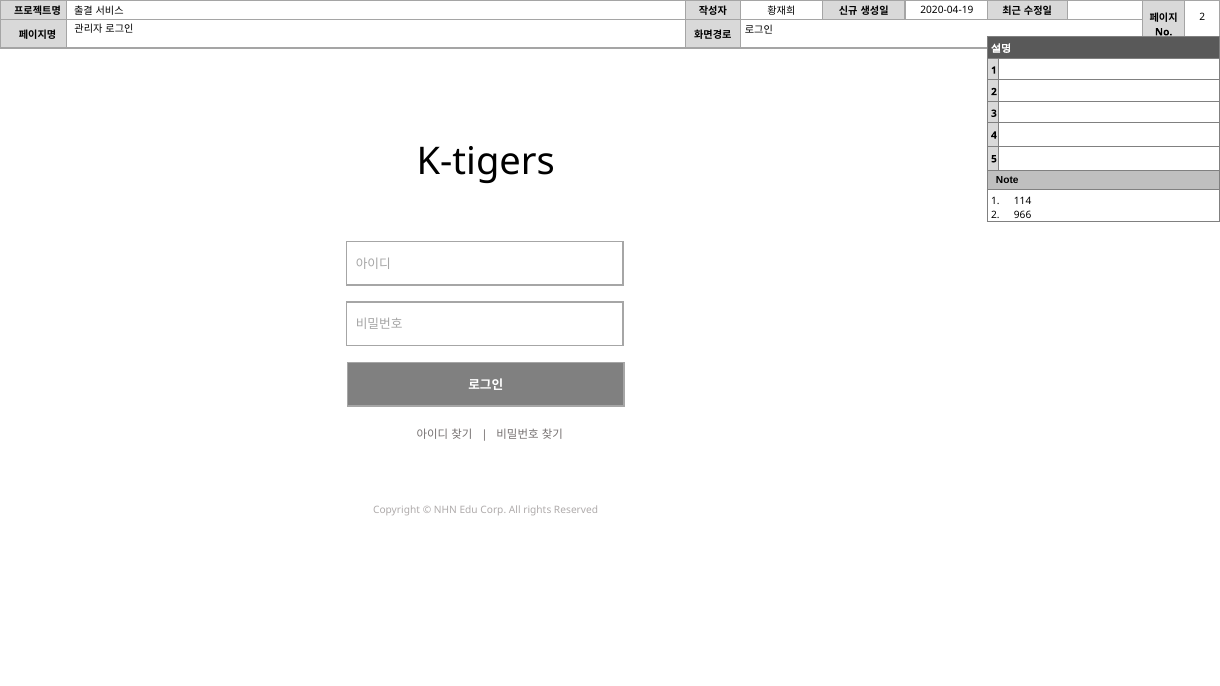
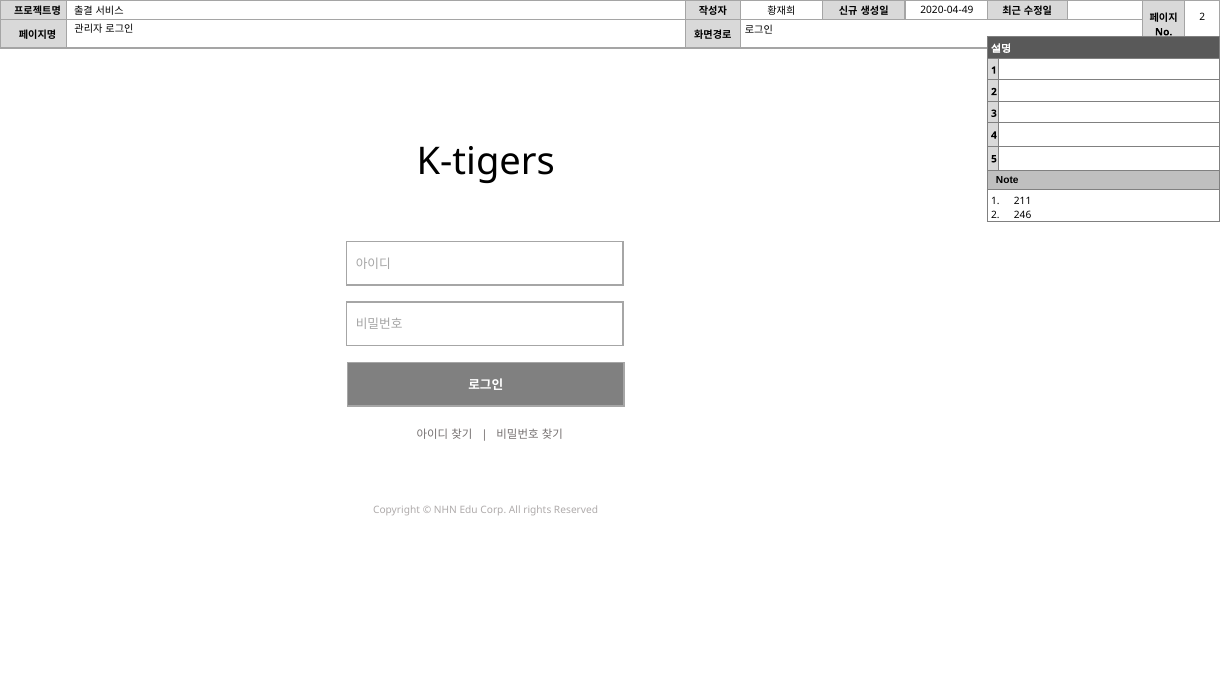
2020-04-19: 2020-04-19 -> 2020-04-49 (947, 10)
114: 114 -> 211 (1023, 201)
966: 966 -> 246 (1023, 215)
